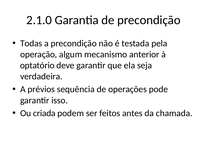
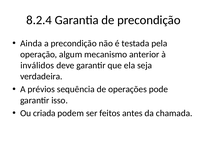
2.1.0: 2.1.0 -> 8.2.4 (39, 20)
Todas: Todas -> Ainda (31, 43)
optatório: optatório -> inválidos (37, 66)
